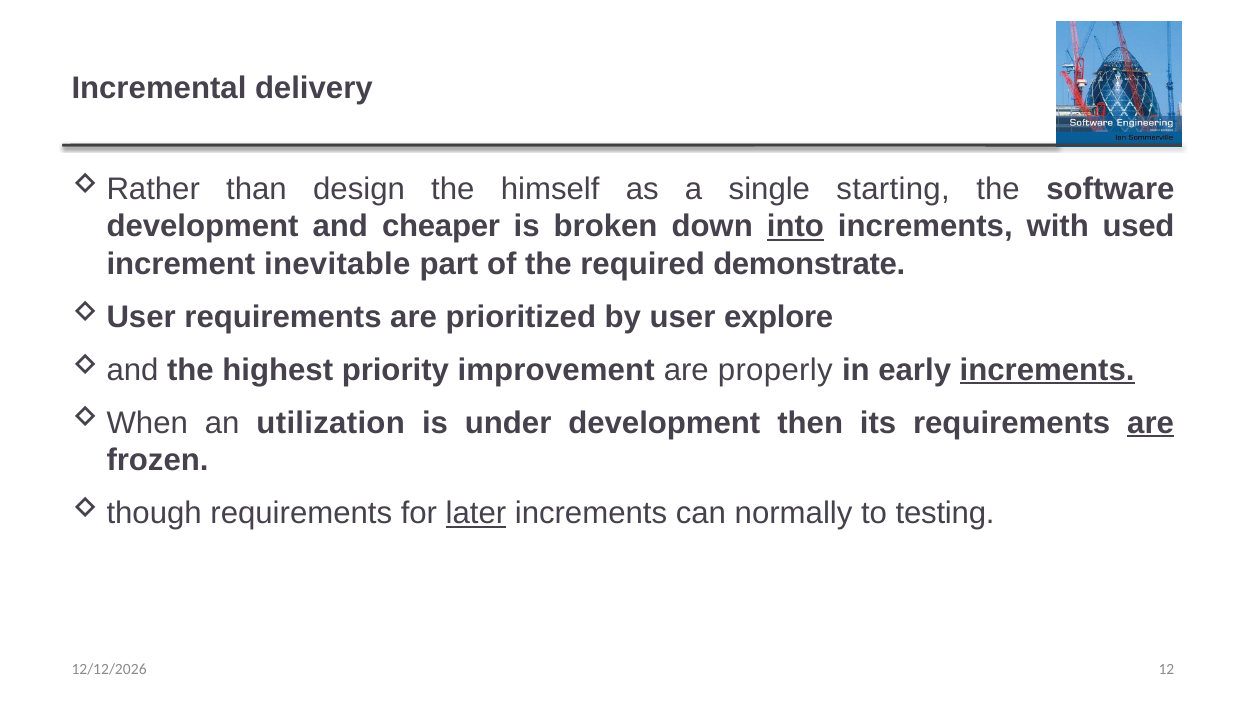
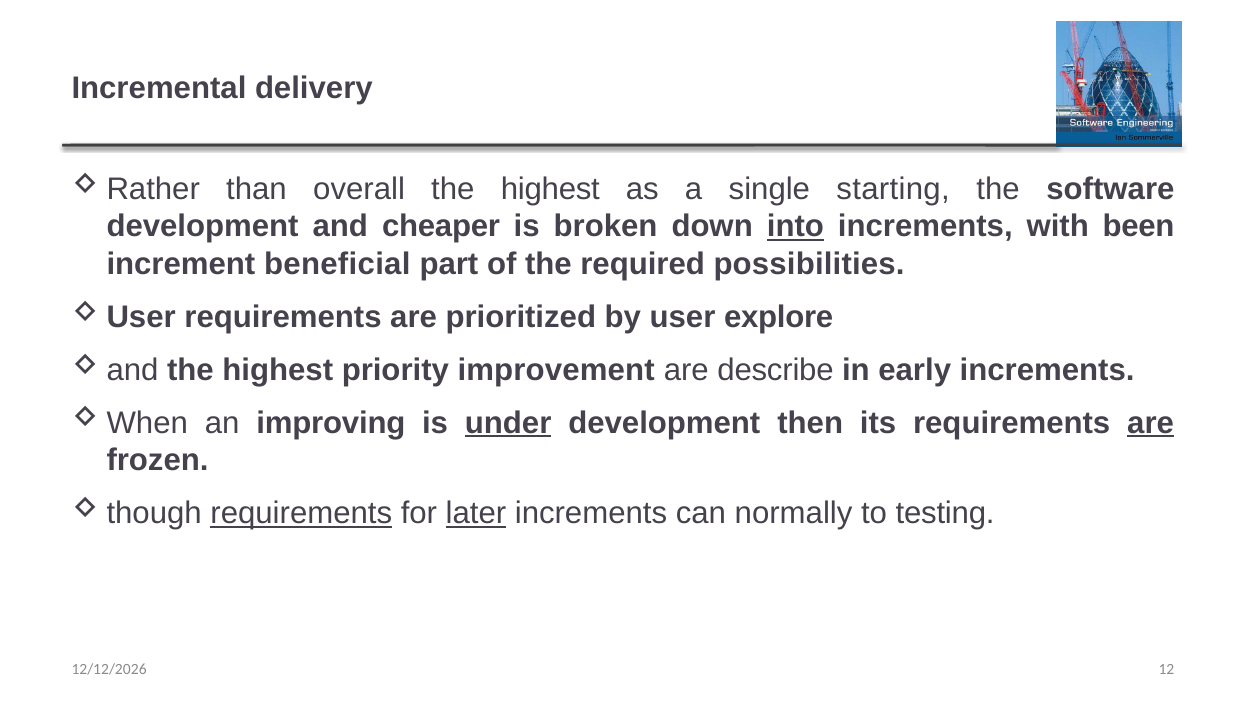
design: design -> overall (359, 189)
himself: himself -> highest (550, 189)
used: used -> been (1139, 226)
inevitable: inevitable -> beneficial (337, 264)
demonstrate: demonstrate -> possibilities (809, 264)
properly: properly -> describe (776, 370)
increments underline: present -> none (1047, 370)
utilization: utilization -> improving (331, 423)
under underline: none -> present (508, 423)
requirements underline: none -> present (301, 513)
